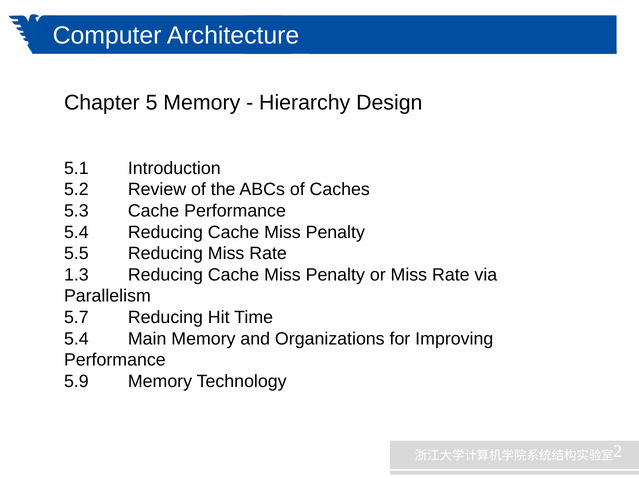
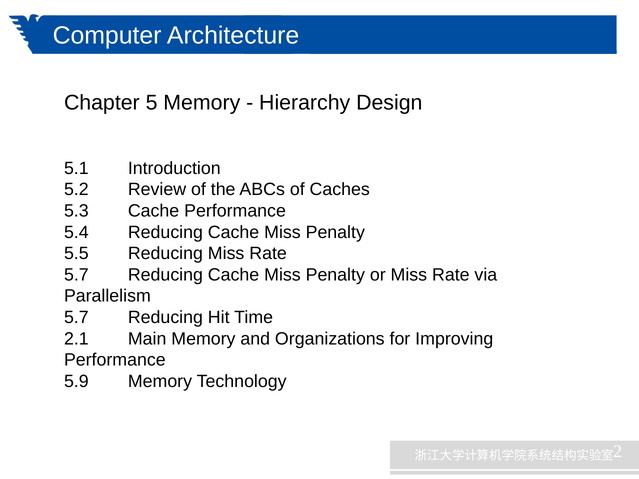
1.3: 1.3 -> 5.7 (76, 275)
5.4: 5.4 -> 2.1 (76, 339)
